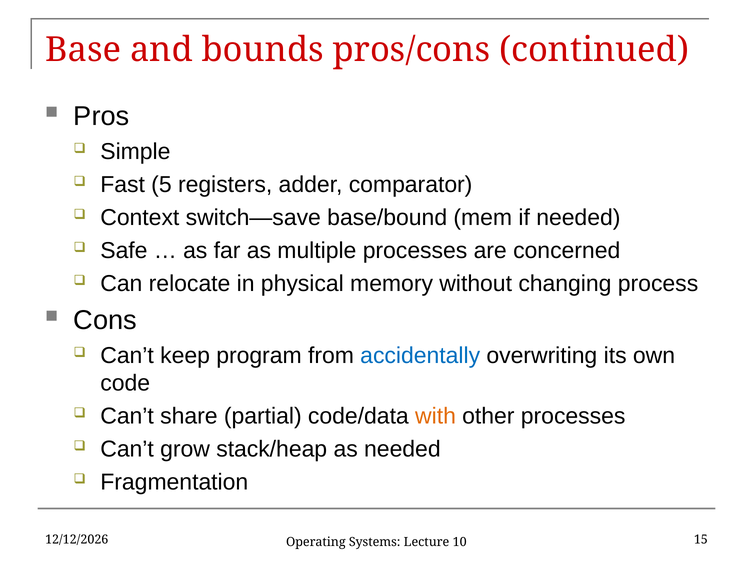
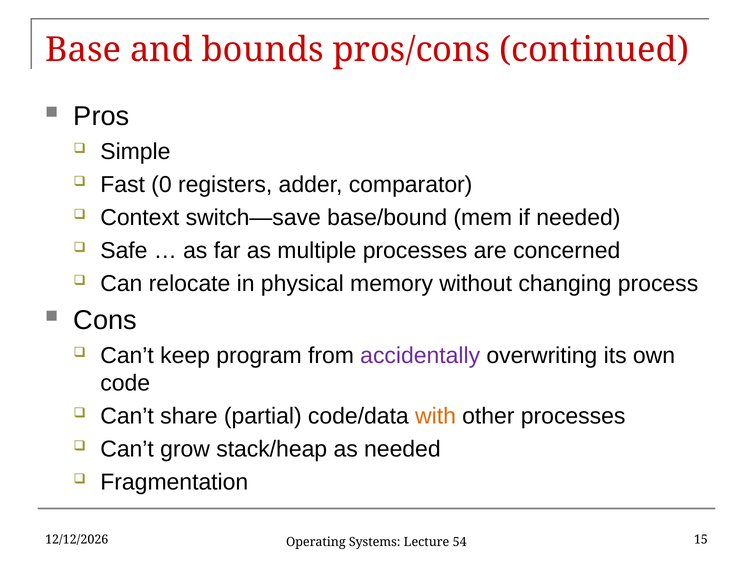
5: 5 -> 0 (161, 184)
accidentally colour: blue -> purple (420, 355)
10: 10 -> 54 (460, 542)
